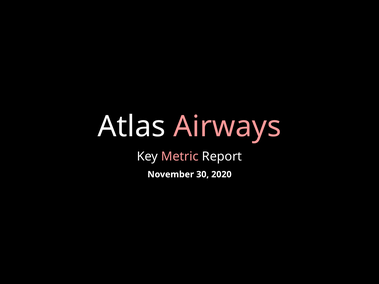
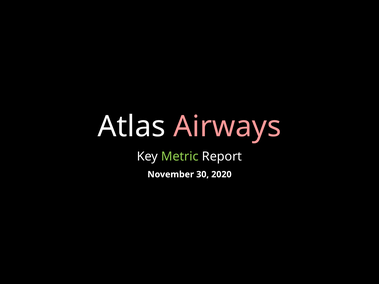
Metric colour: pink -> light green (180, 156)
